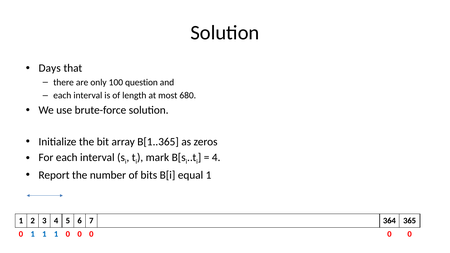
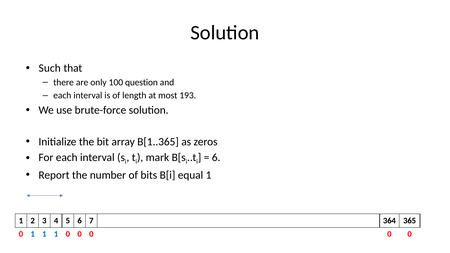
Days: Days -> Such (50, 68)
680: 680 -> 193 (188, 96)
4: 4 -> 6 (216, 158)
